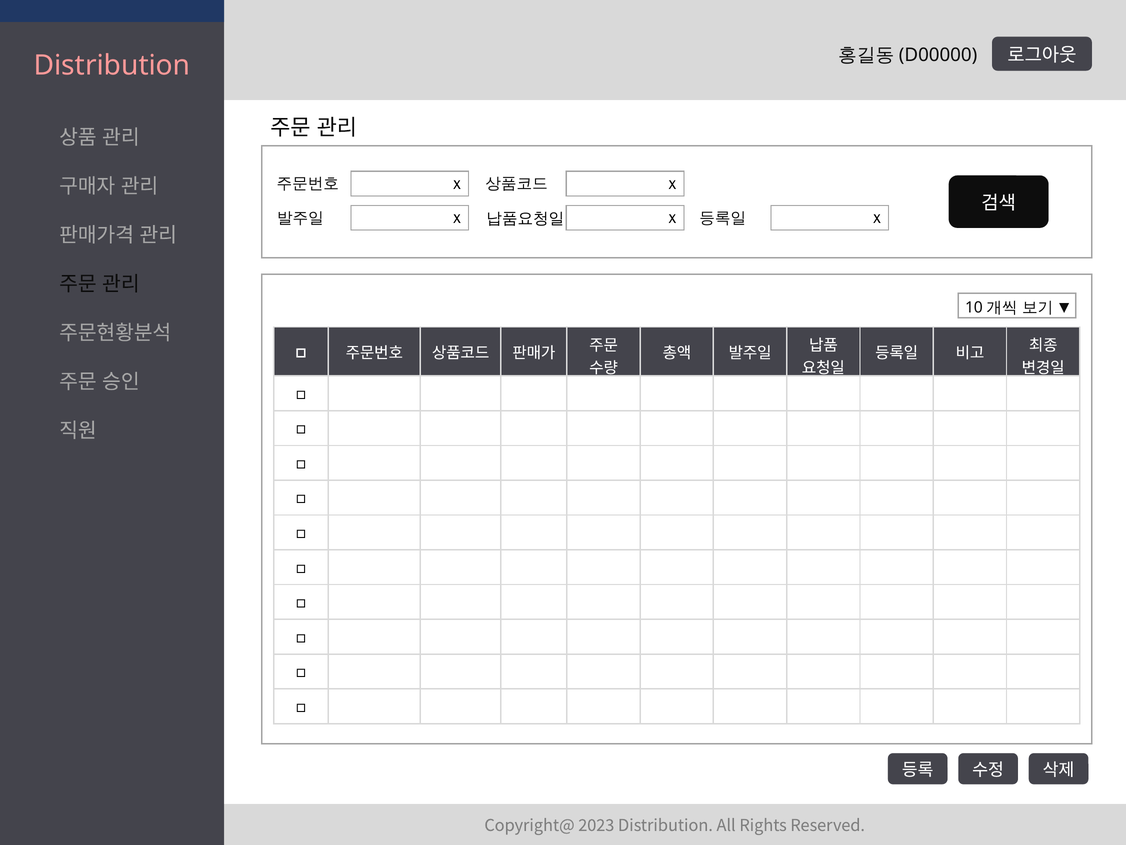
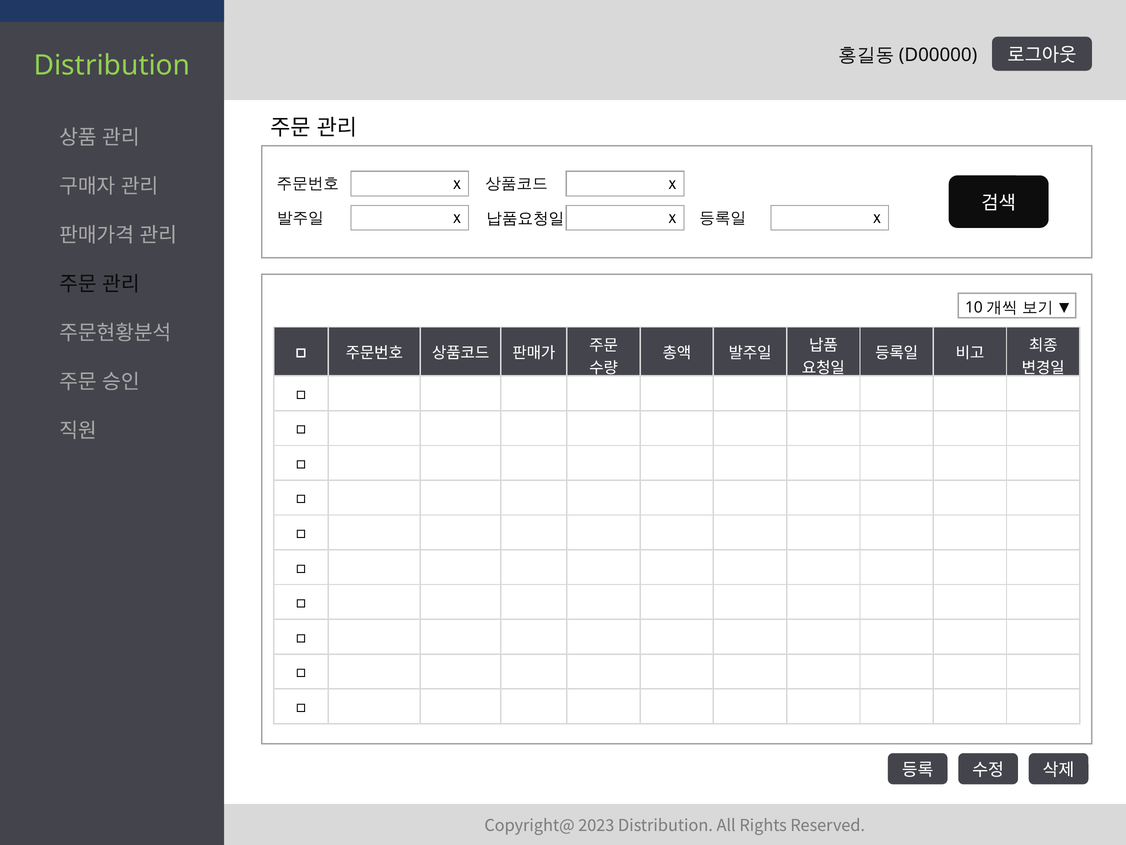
Distribution colour: pink -> light green (112, 65)
